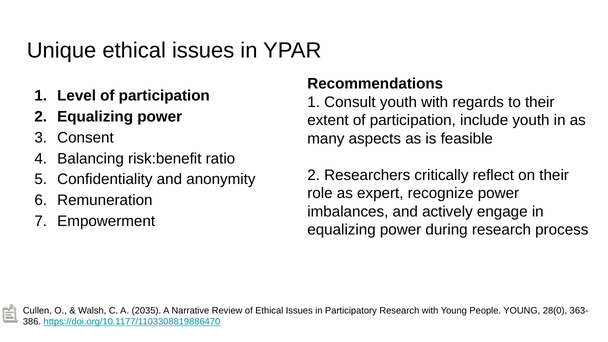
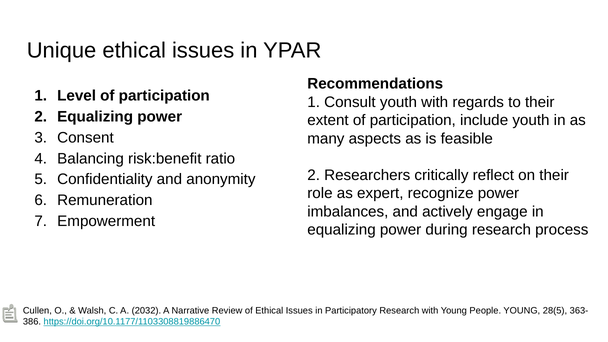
2035: 2035 -> 2032 (146, 311)
28(0: 28(0 -> 28(5 (555, 311)
